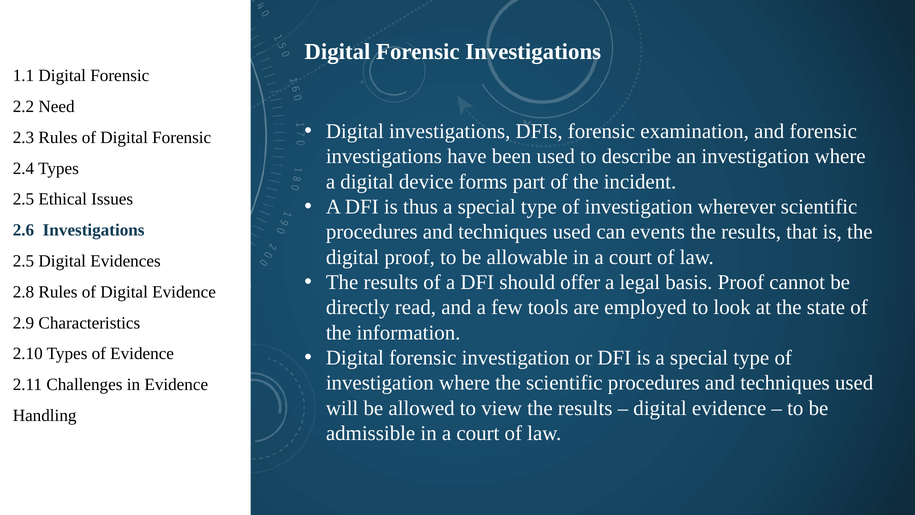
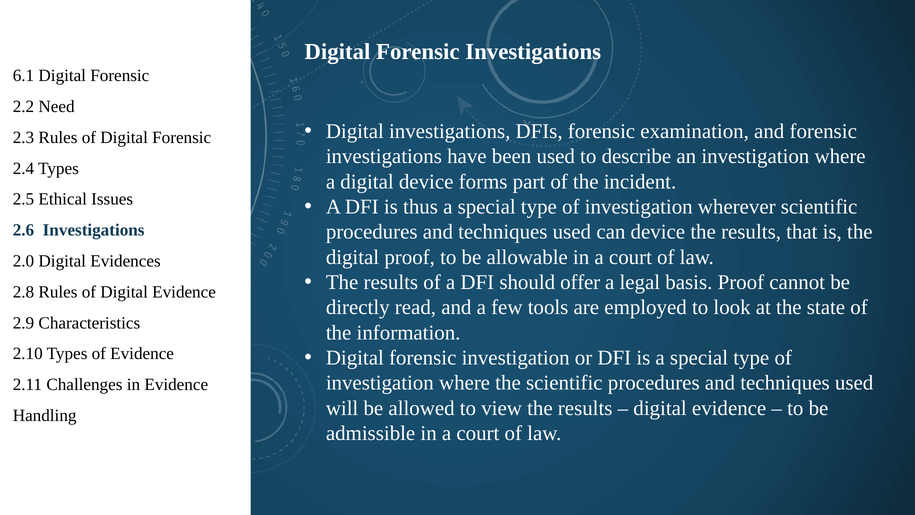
1.1: 1.1 -> 6.1 (23, 76)
can events: events -> device (658, 232)
2.5: 2.5 -> 2.0 (23, 261)
